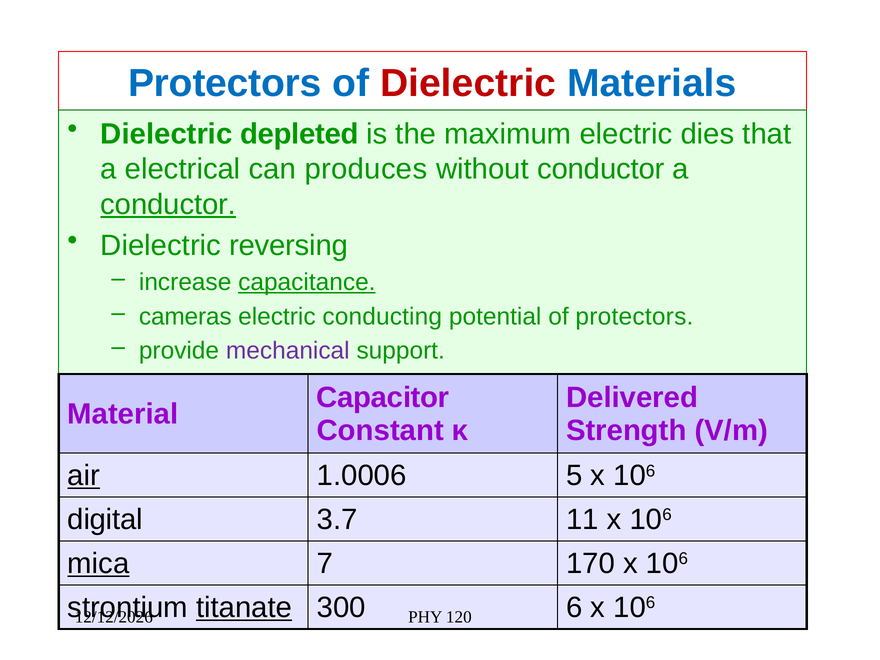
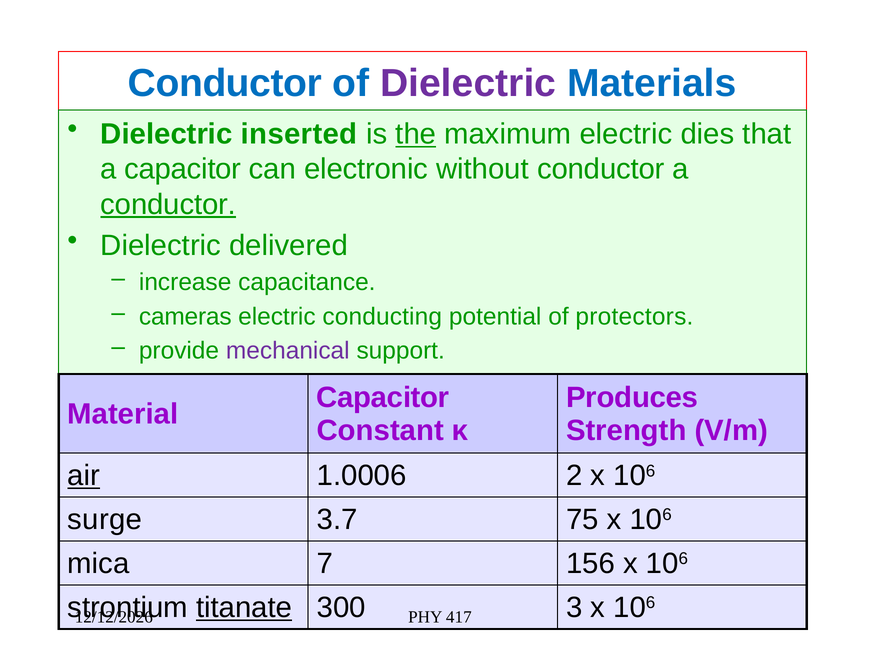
Protectors: Protectors -> Conductor (225, 83)
Dielectric colour: red -> purple (468, 83)
depleted: depleted -> inserted (299, 134)
the underline: none -> present (416, 134)
a electrical: electrical -> capacitor (183, 169)
produces: produces -> electronic (366, 169)
reversing: reversing -> delivered (289, 246)
capacitance underline: present -> none (307, 282)
Delivered: Delivered -> Produces (632, 398)
5: 5 -> 2 (574, 476)
digital: digital -> surge (105, 520)
11: 11 -> 75 (582, 520)
mica underline: present -> none (98, 564)
170: 170 -> 156 (591, 564)
6: 6 -> 3 (574, 608)
120: 120 -> 417 (459, 617)
